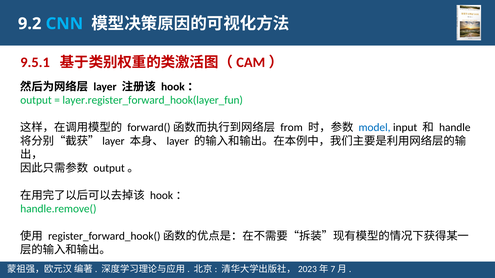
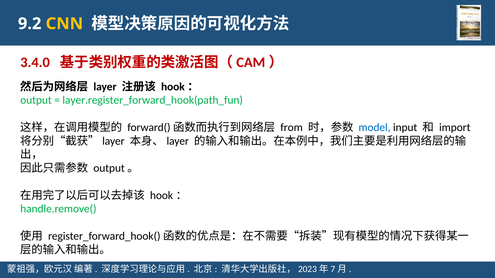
CNN colour: light blue -> yellow (64, 24)
9.5.1: 9.5.1 -> 3.4.0 (35, 63)
layer.register_forward_hook(layer_fun: layer.register_forward_hook(layer_fun -> layer.register_forward_hook(path_fun (153, 100)
handle: handle -> import (455, 128)
